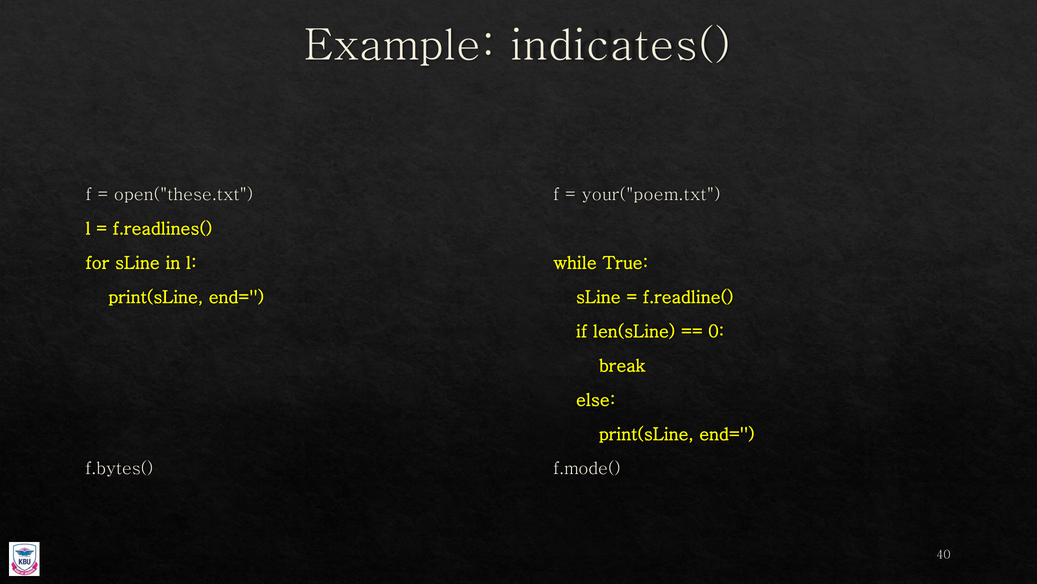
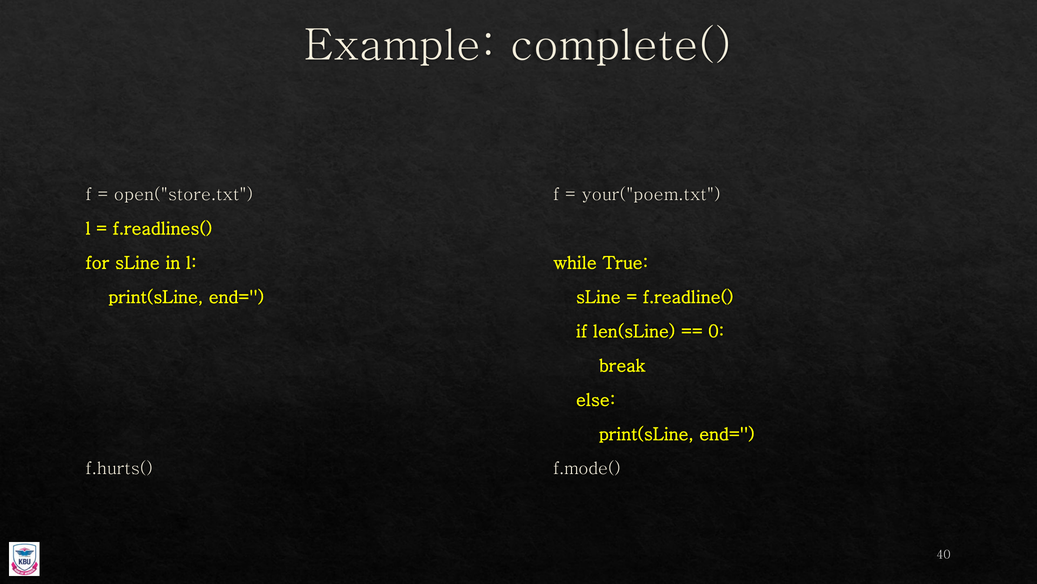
indicates(: indicates( -> complete( (621, 45)
open("these.txt: open("these.txt -> open("store.txt (184, 194)
f.bytes(: f.bytes( -> f.hurts( (119, 468)
